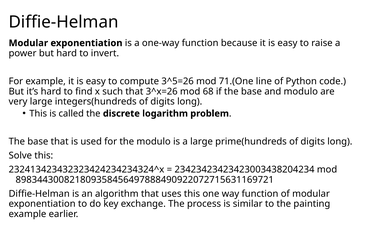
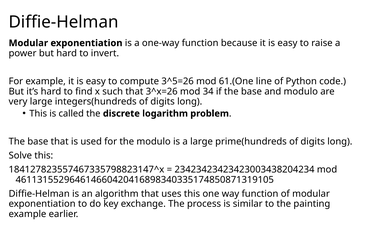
71.(One: 71.(One -> 61.(One (236, 81)
68: 68 -> 34 (208, 91)
232413423432323424234234324^x: 232413423432323424234234324^x -> 184127823557467335798823147^x (86, 169)
898344300821809358456497888490922072715631169721: 898344300821809358456497888490922072715631169721 -> 461131552964614660420416898340335174850871319105 (145, 179)
